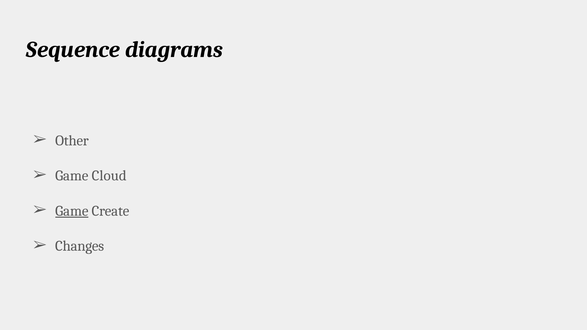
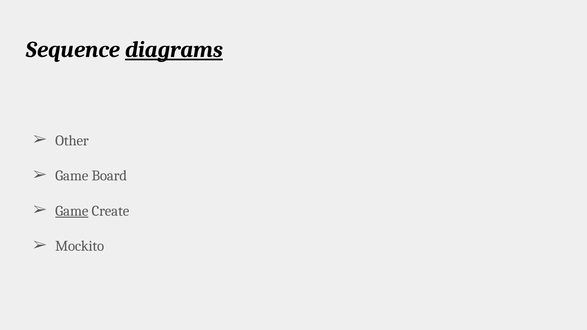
diagrams underline: none -> present (174, 50)
Cloud: Cloud -> Board (109, 176)
Changes: Changes -> Mockito (80, 246)
